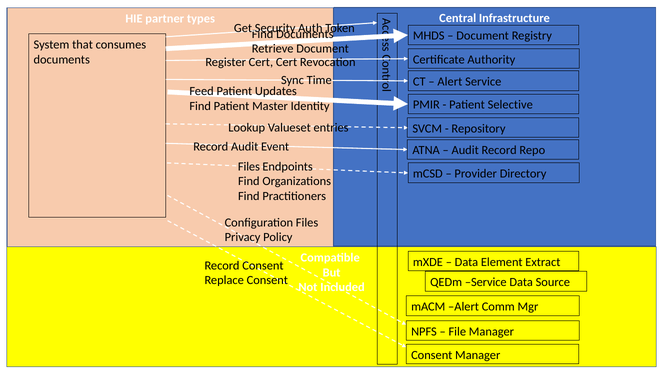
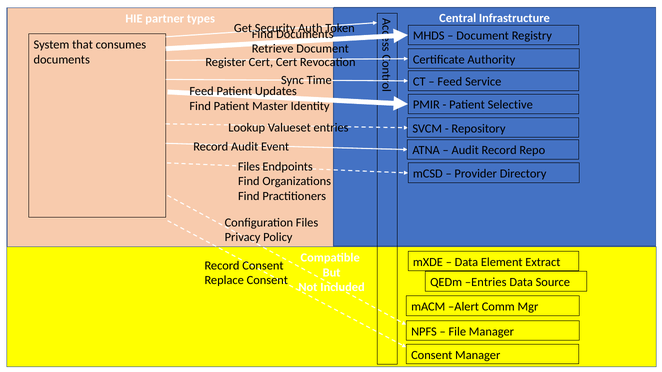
Alert: Alert -> Feed (450, 82)
QEDm Service: Service -> Entries (486, 283)
